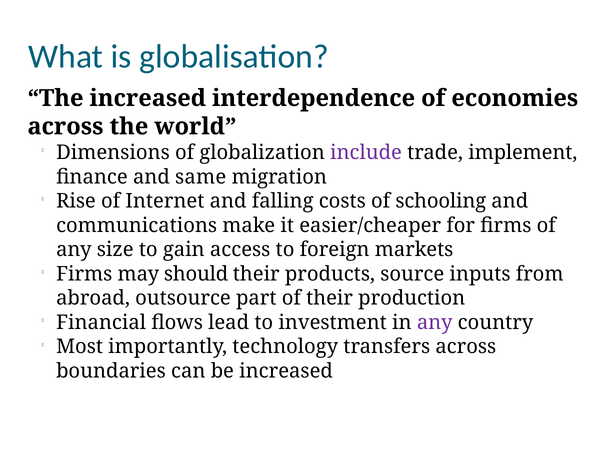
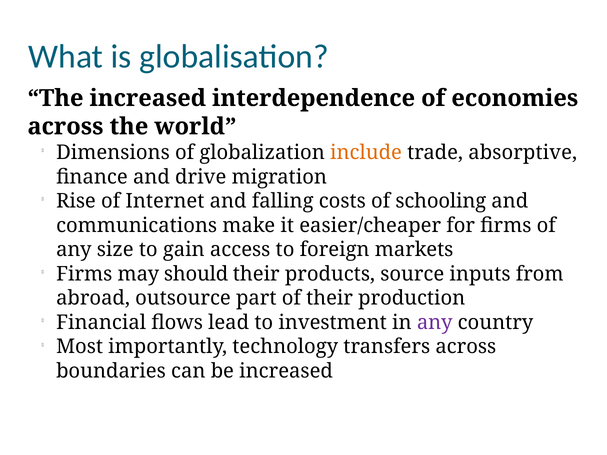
include colour: purple -> orange (366, 153)
implement: implement -> absorptive (523, 153)
same: same -> drive (201, 177)
